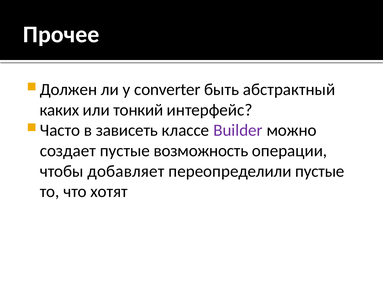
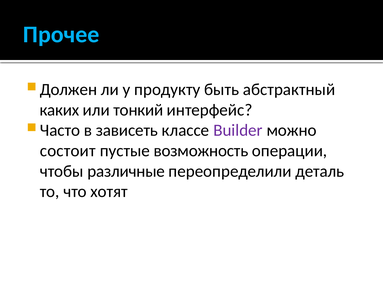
Прочее colour: white -> light blue (61, 34)
converter: converter -> продукту (167, 90)
создает: создает -> состоит (68, 151)
добавляет: добавляет -> различные (126, 171)
переопределили пустые: пустые -> деталь (320, 171)
